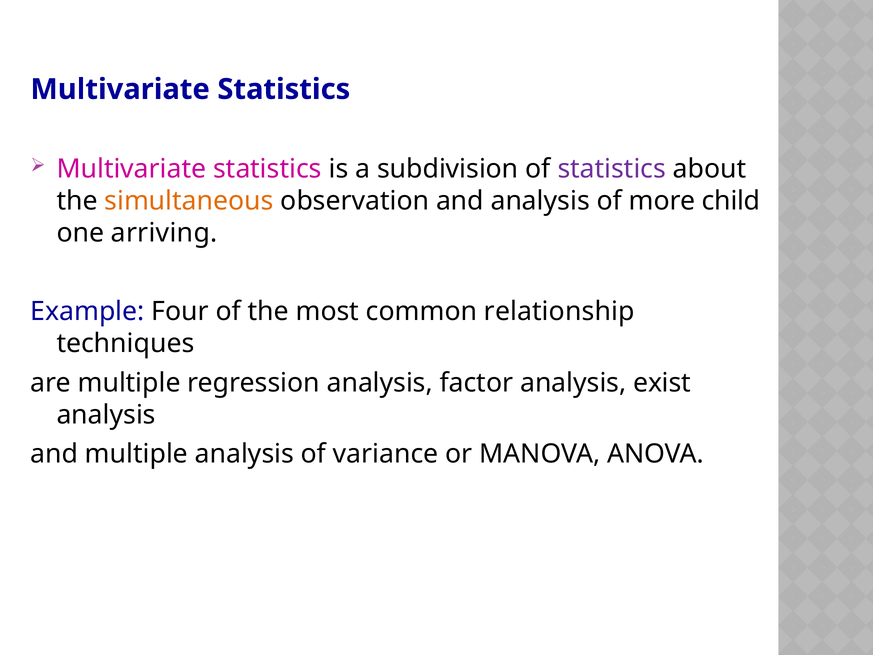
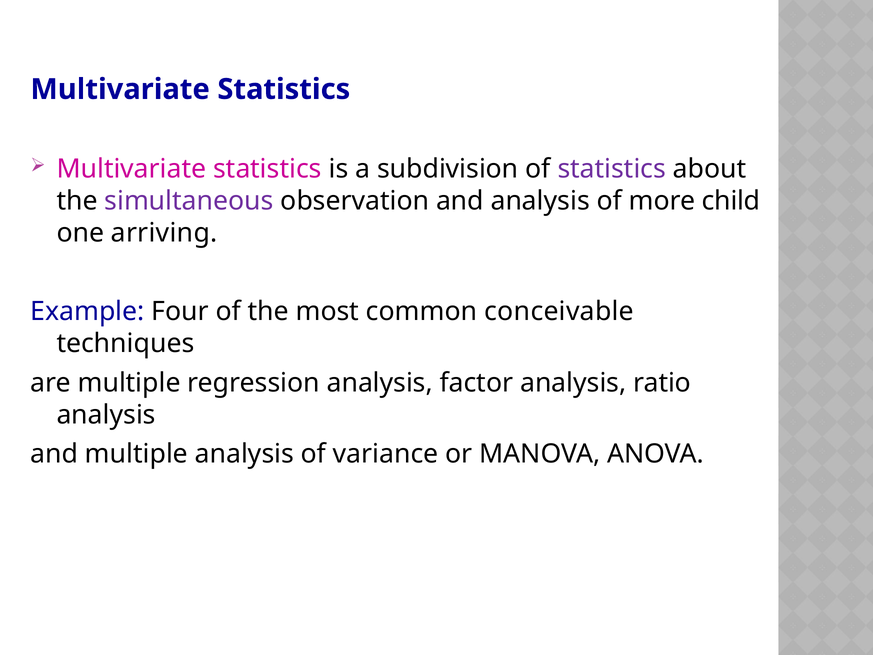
simultaneous colour: orange -> purple (189, 201)
relationship: relationship -> conceivable (559, 311)
exist: exist -> ratio (662, 383)
